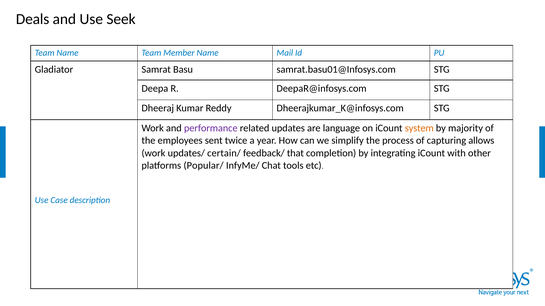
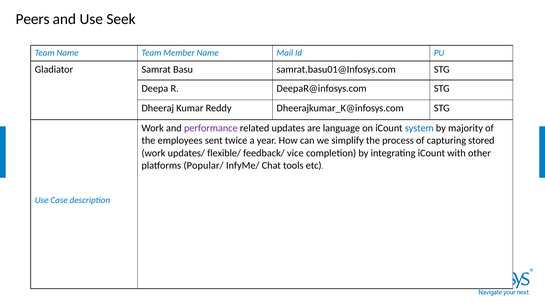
Deals: Deals -> Peers (33, 19)
system colour: orange -> blue (419, 128)
allows: allows -> stored (481, 141)
certain/: certain/ -> flexible/ (224, 153)
that: that -> vice (295, 153)
